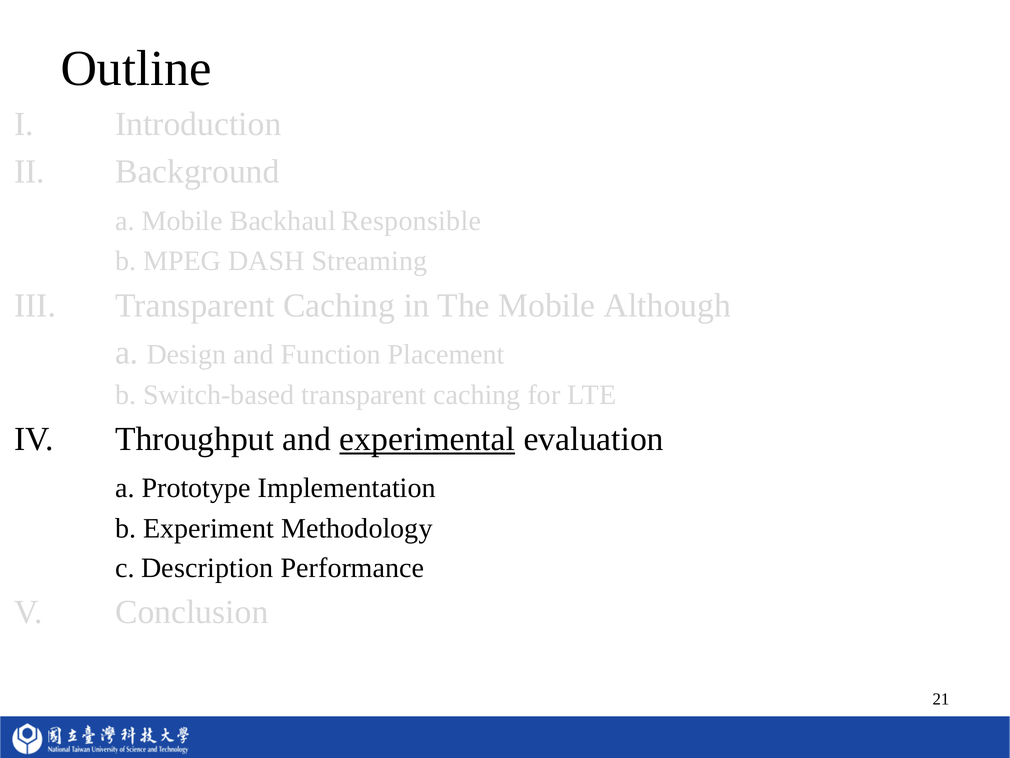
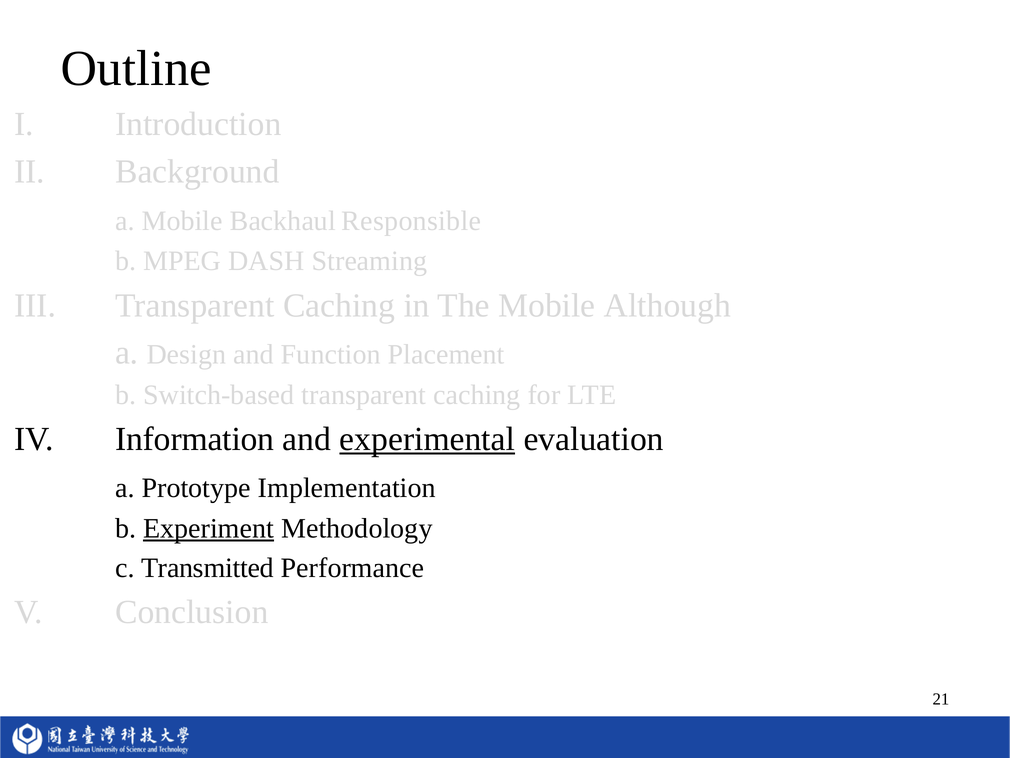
Throughput: Throughput -> Information (195, 439)
Experiment underline: none -> present (209, 528)
Description: Description -> Transmitted (207, 567)
